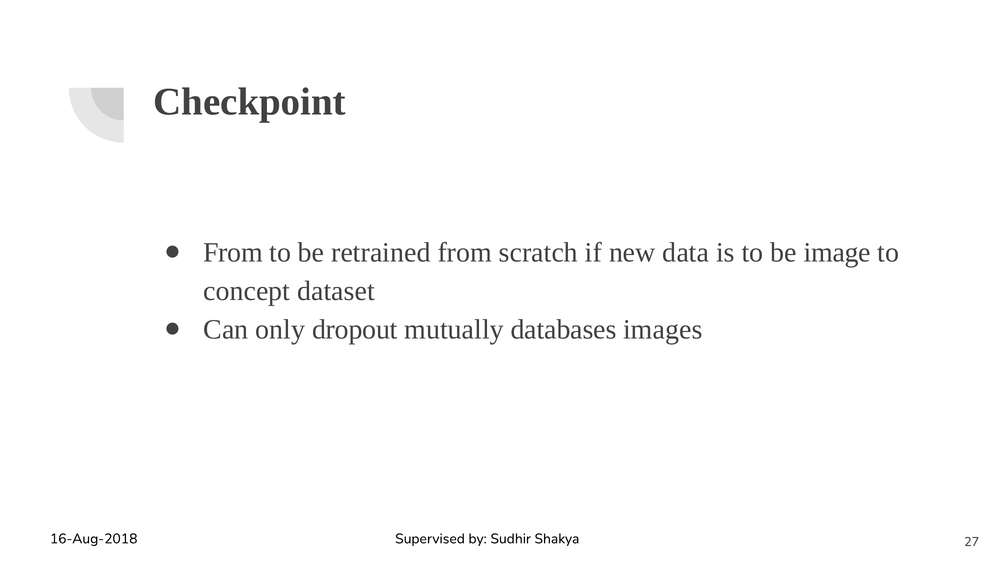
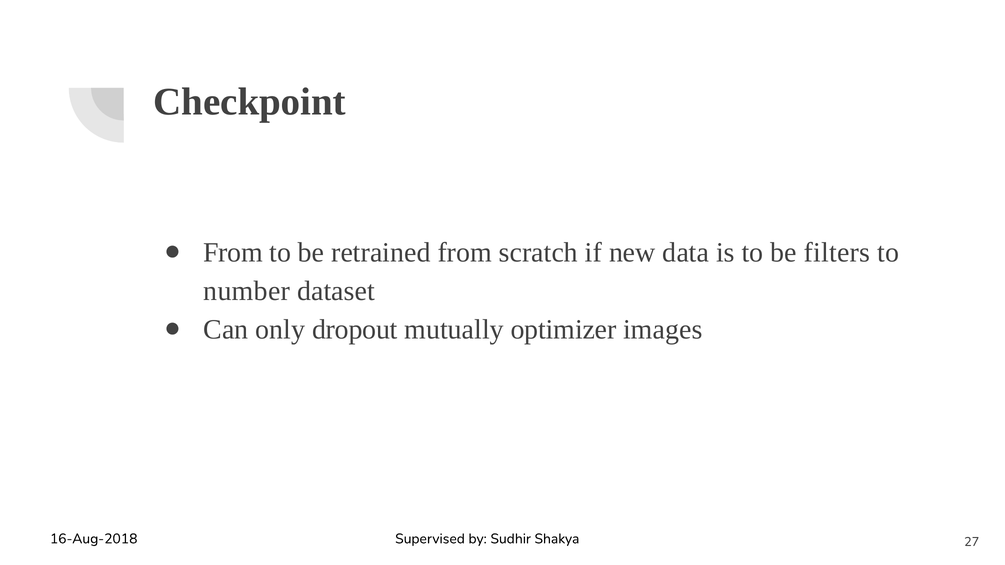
image: image -> filters (837, 253)
concept: concept -> number (247, 291)
databases: databases -> optimizer (564, 330)
